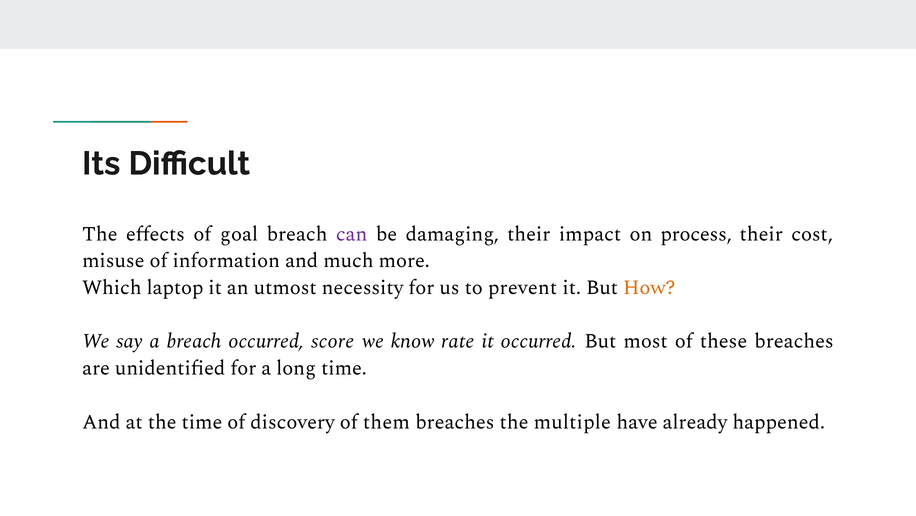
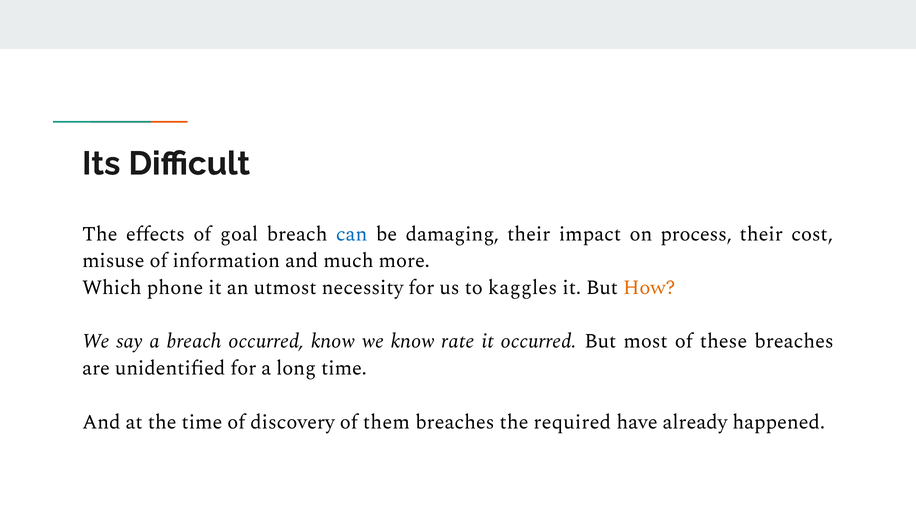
can colour: purple -> blue (352, 233)
laptop: laptop -> phone (175, 287)
prevent: prevent -> kaggles (523, 287)
occurred score: score -> know (333, 341)
multiple: multiple -> required (572, 421)
